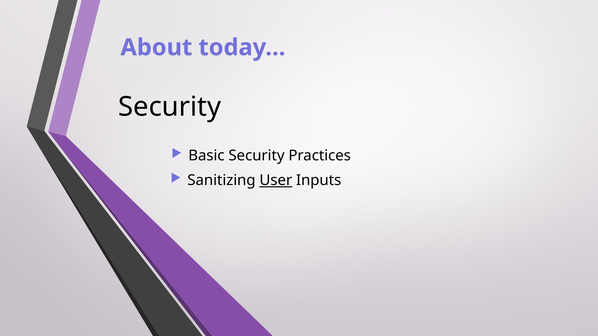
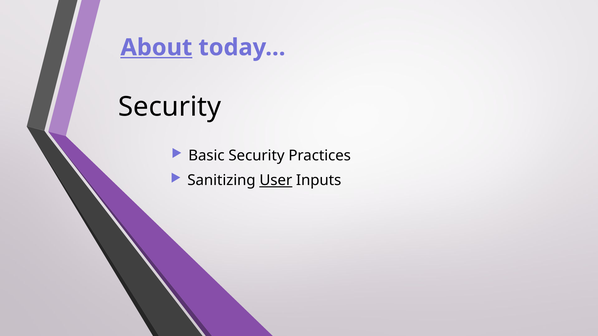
About underline: none -> present (156, 48)
